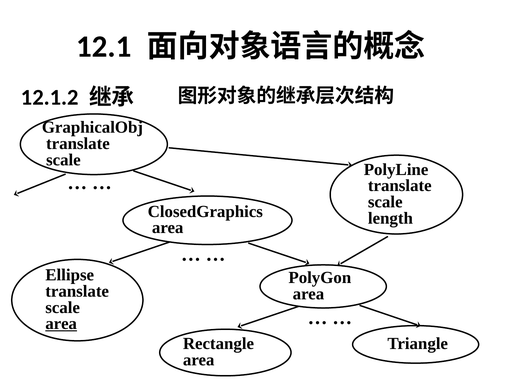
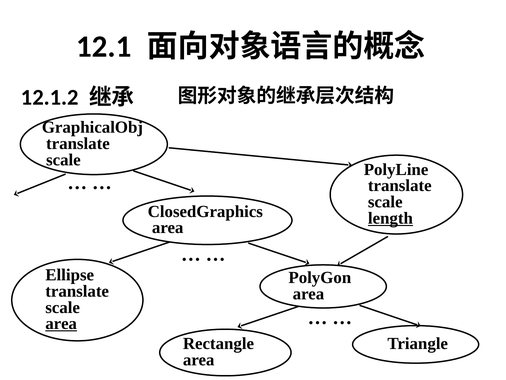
length underline: none -> present (390, 218)
